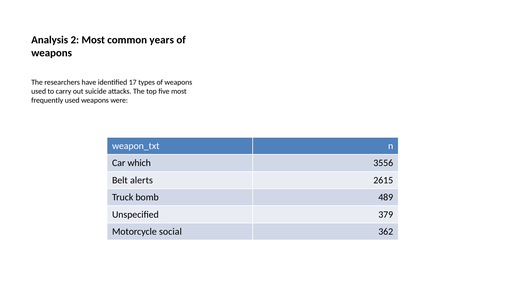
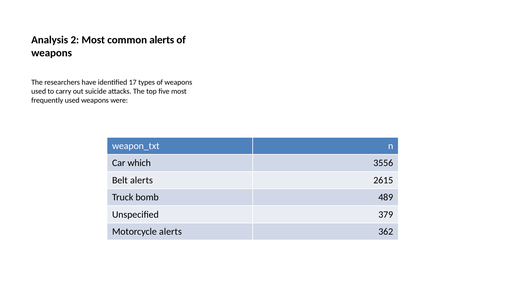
common years: years -> alerts (162, 40)
Motorcycle social: social -> alerts (170, 232)
